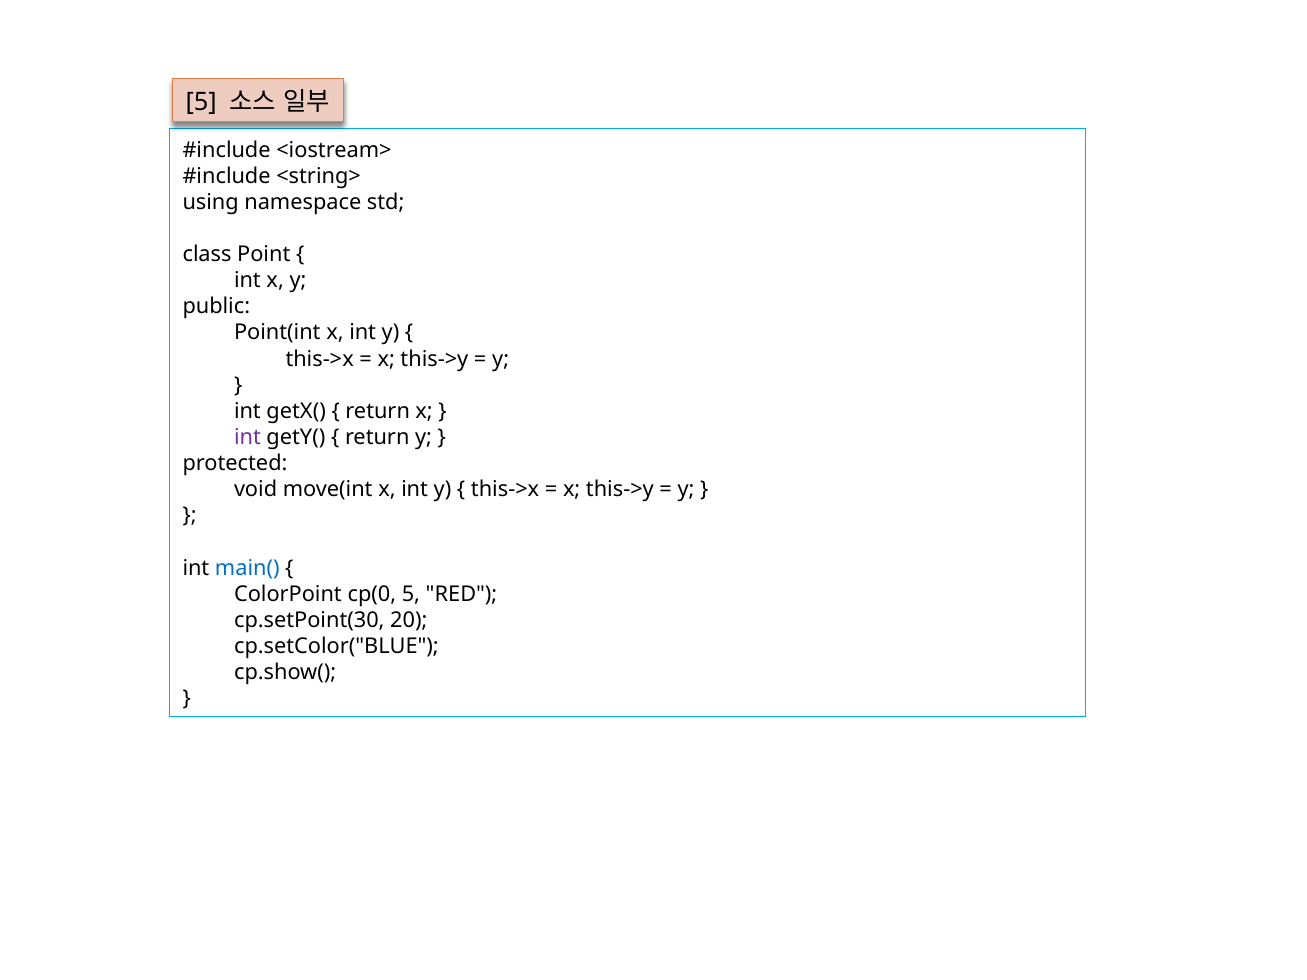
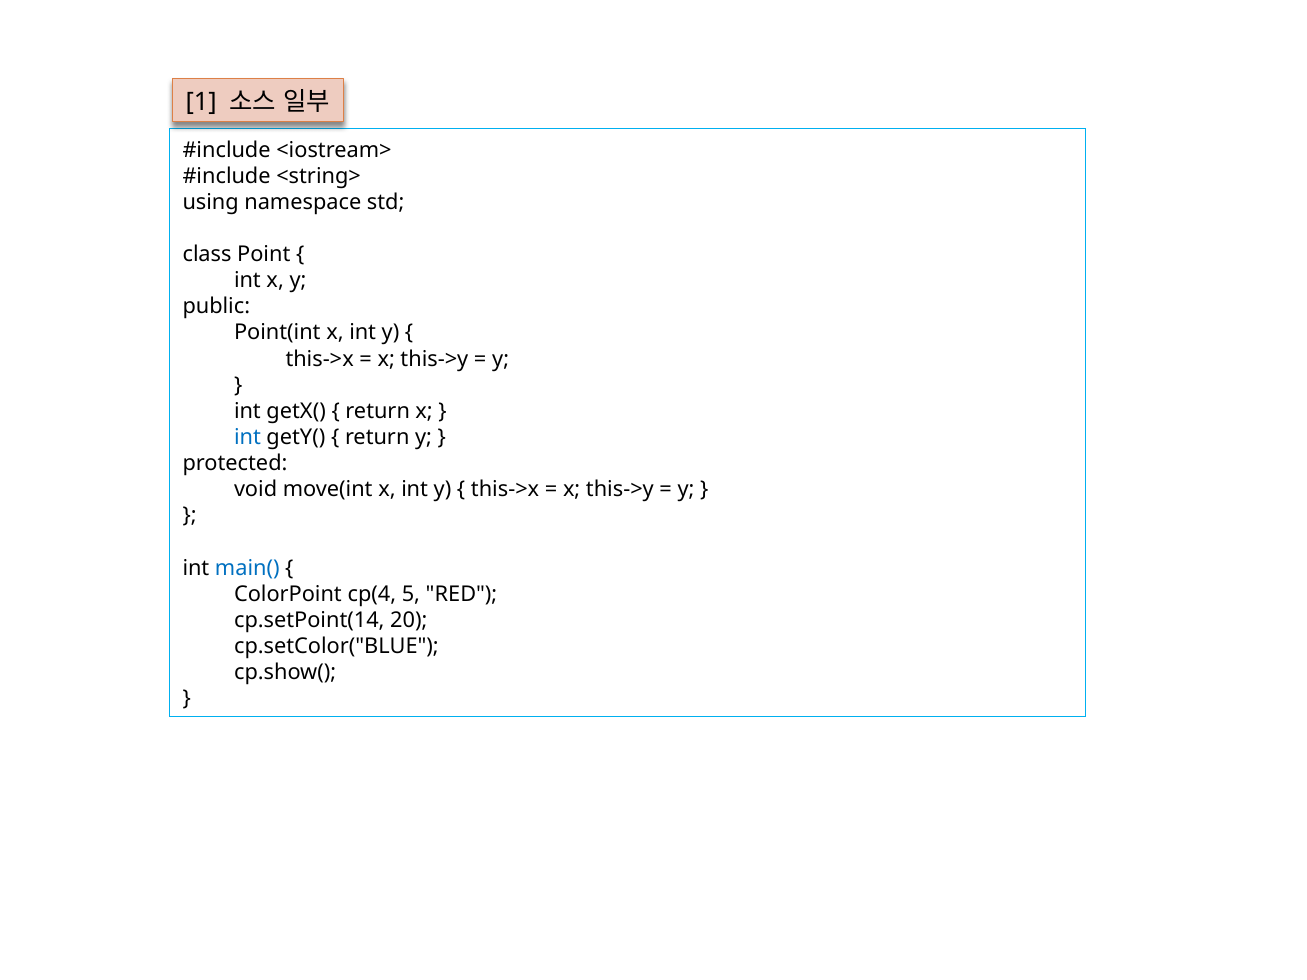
5: 5 -> 1 (201, 102)
int colour: purple -> blue (247, 437)
cp(0: cp(0 -> cp(4 (372, 594)
cp.setPoint(30: cp.setPoint(30 -> cp.setPoint(14 (309, 620)
